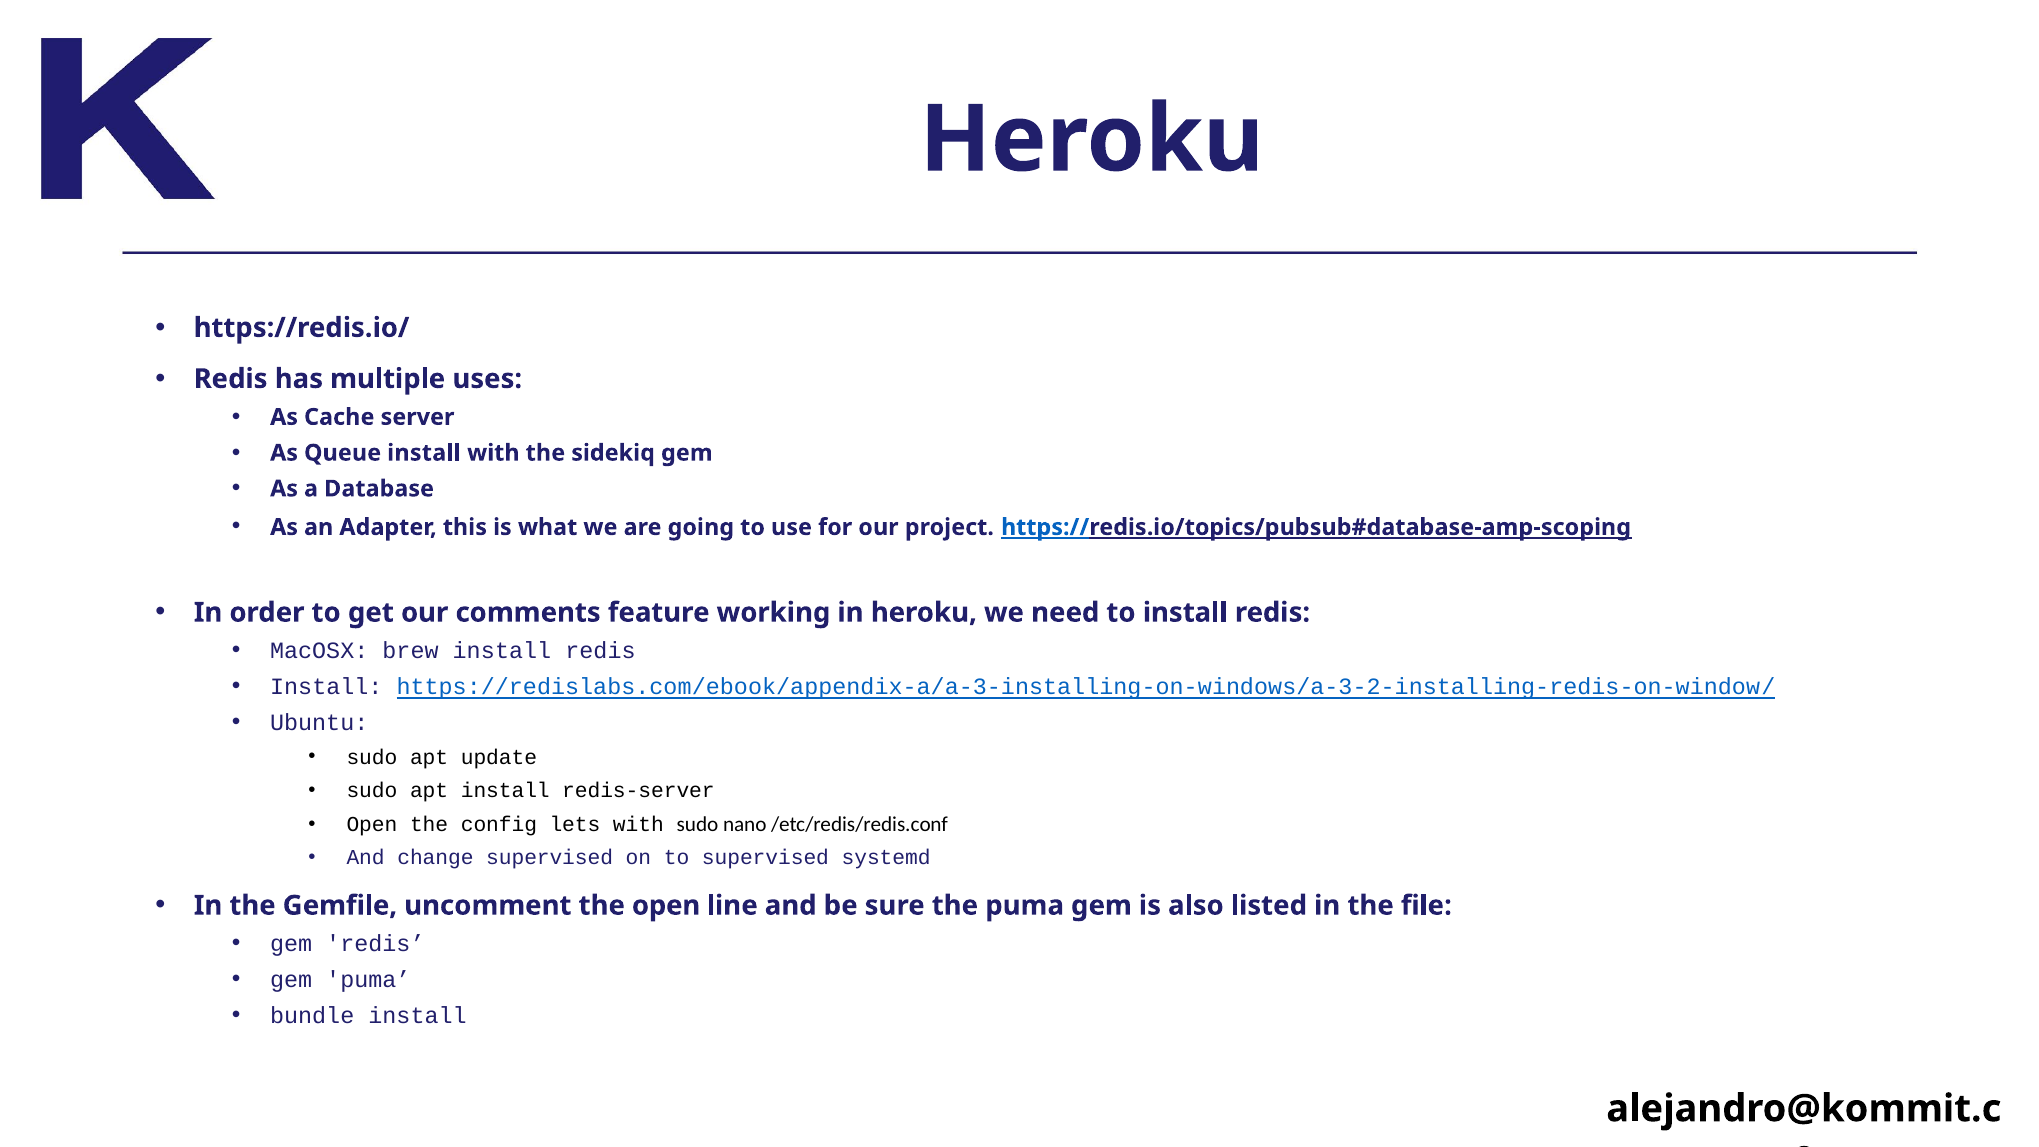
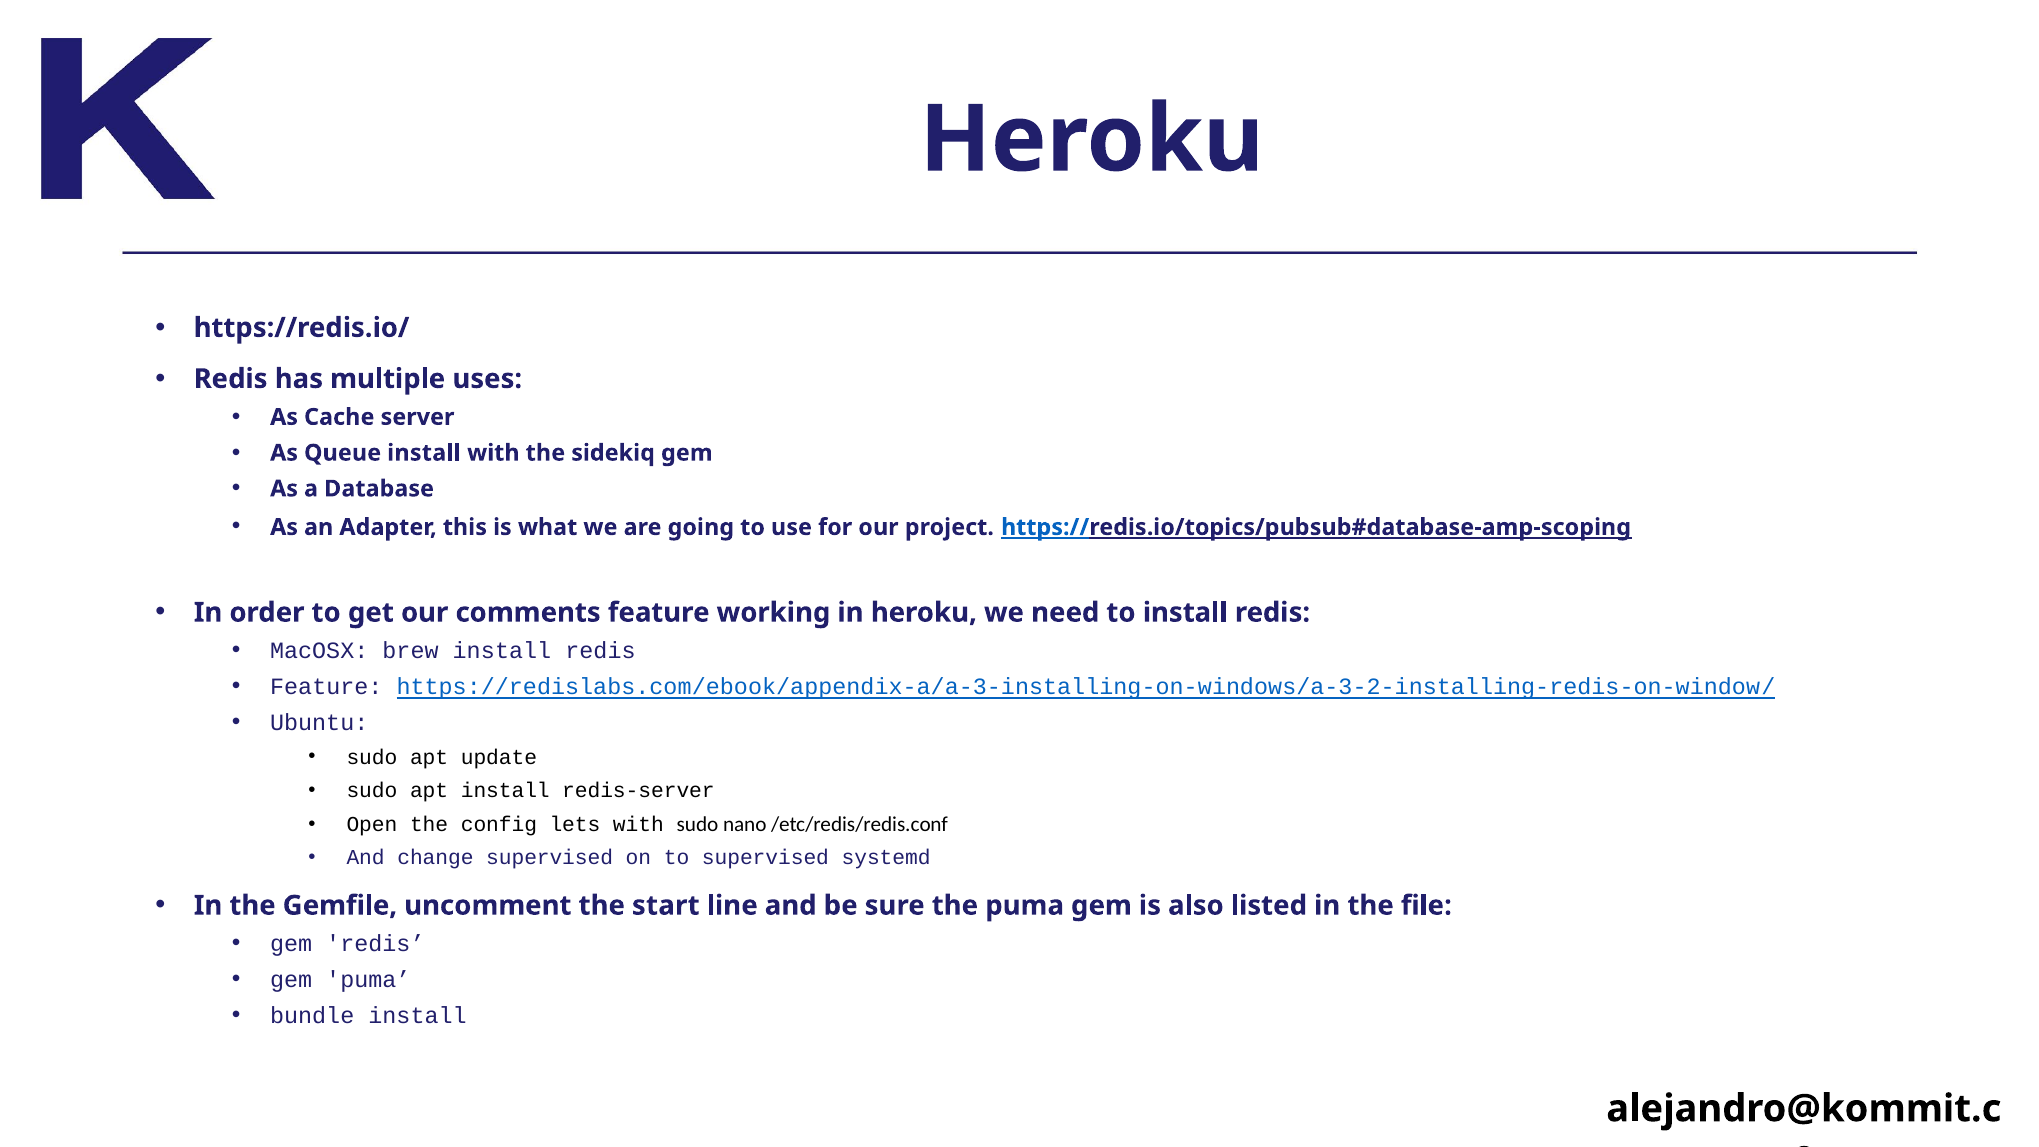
Install: Install -> Feature (326, 687)
the open: open -> start (666, 905)
